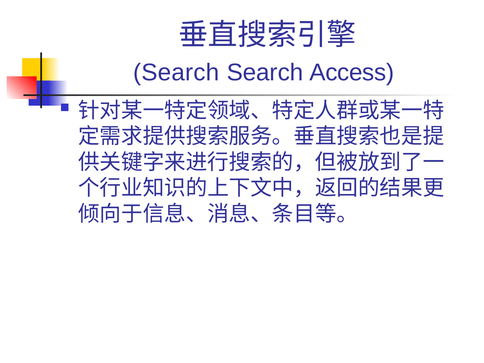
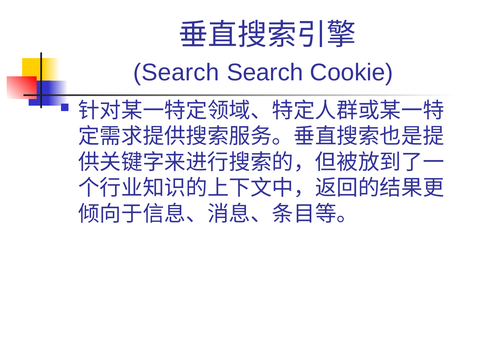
Access: Access -> Cookie (352, 72)
